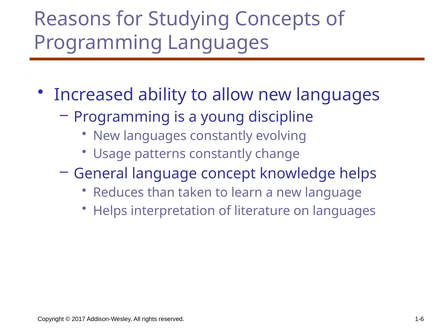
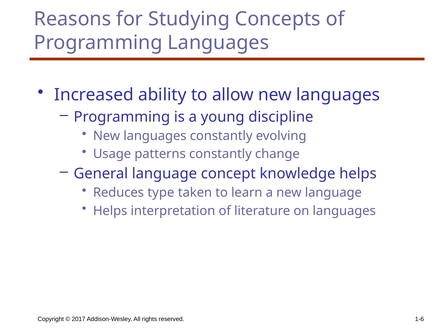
than: than -> type (161, 193)
